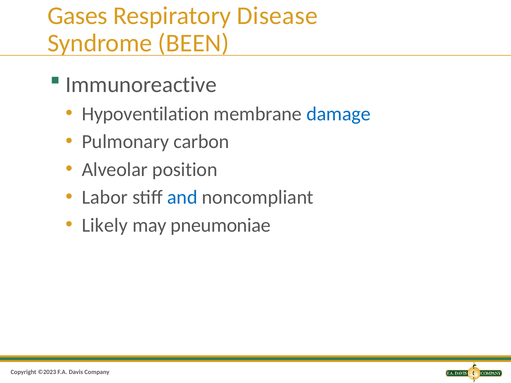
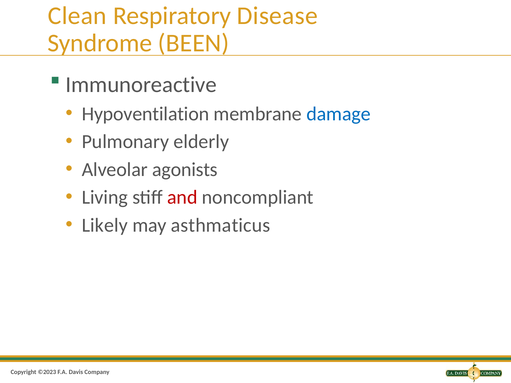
Gases: Gases -> Clean (77, 16)
carbon: carbon -> elderly (201, 142)
position: position -> agonists (185, 170)
Labor: Labor -> Living (105, 197)
and colour: blue -> red (182, 197)
pneumoniae: pneumoniae -> asthmaticus (221, 225)
